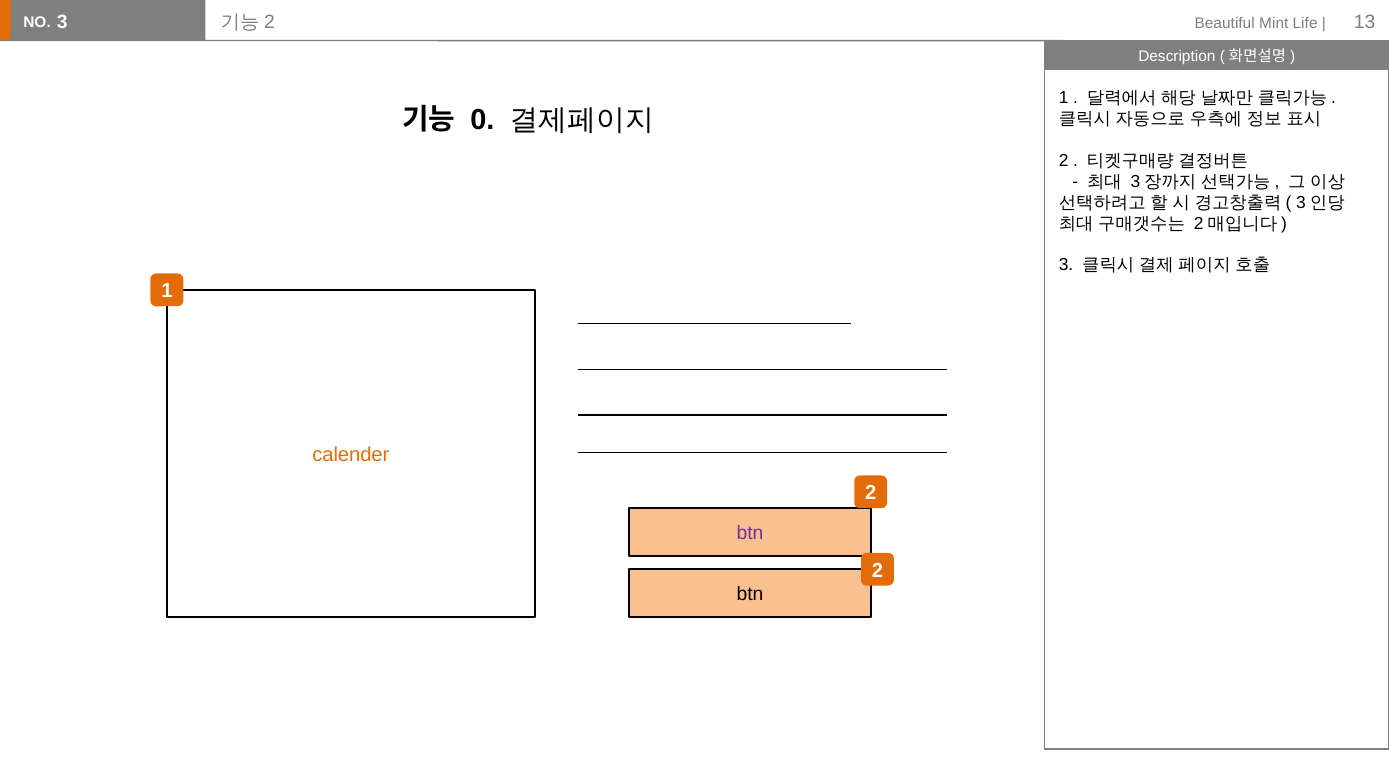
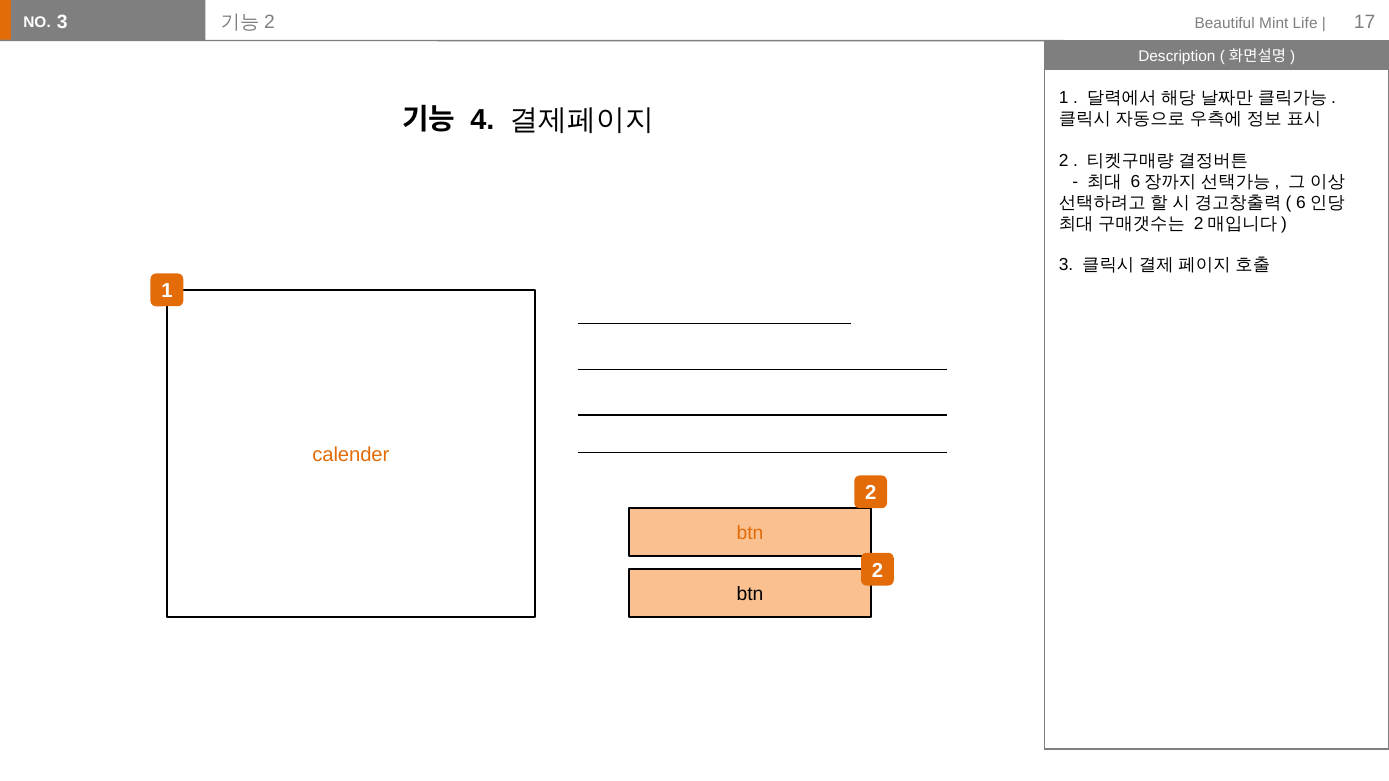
13: 13 -> 17 (1365, 22)
0: 0 -> 4 (482, 120)
3: 3 -> 6 (1135, 182)
3: 3 -> 6 (1301, 203)
btn colour: purple -> orange (750, 534)
